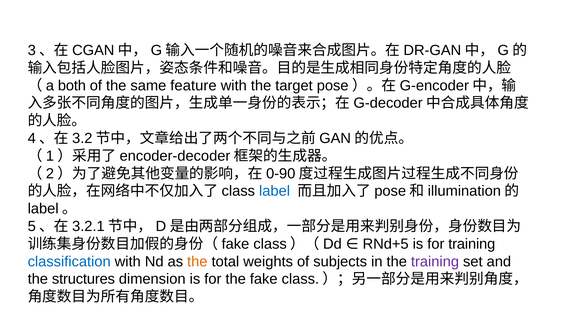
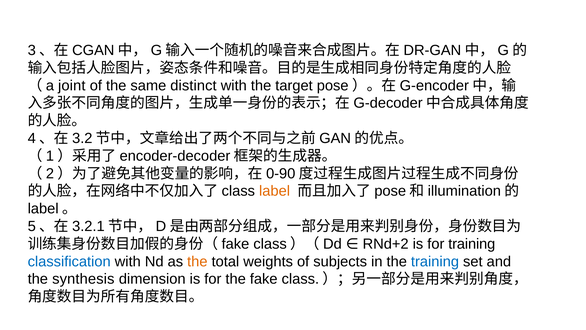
both: both -> joint (72, 85)
feature: feature -> distinct (193, 85)
label colour: blue -> orange (275, 191)
RNd+5: RNd+5 -> RNd+2 (386, 244)
training colour: purple -> blue (435, 261)
structures: structures -> synthesis (83, 279)
